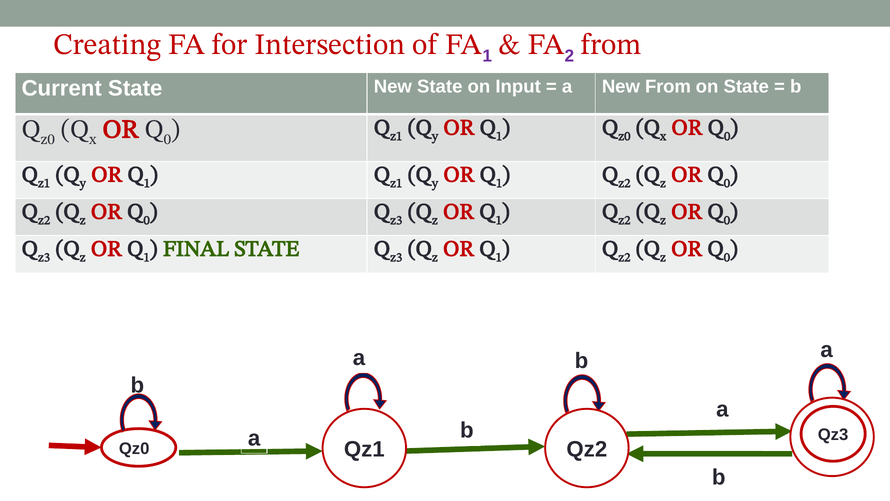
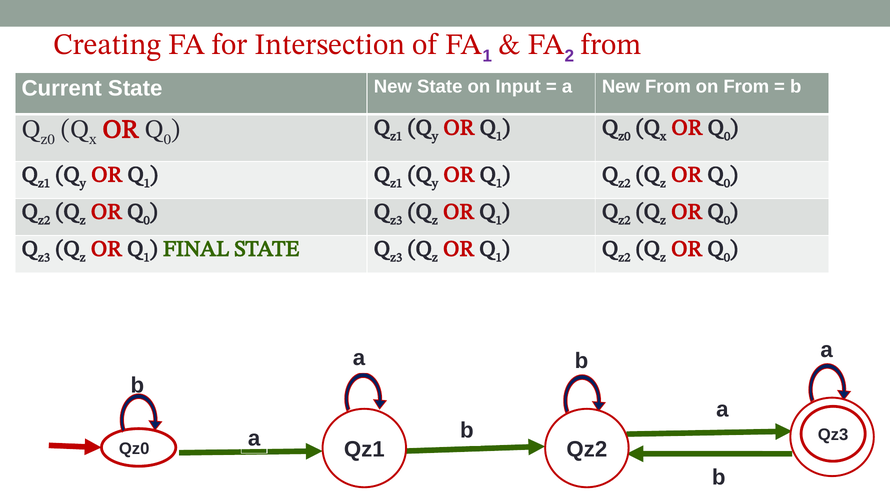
on State: State -> From (746, 86)
